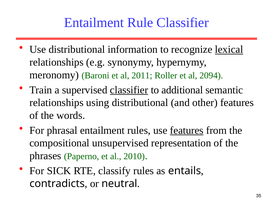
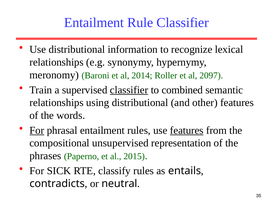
lexical underline: present -> none (229, 49)
2011: 2011 -> 2014 (142, 75)
2094: 2094 -> 2097 (211, 75)
additional: additional -> combined (182, 90)
For underline: none -> present (37, 130)
2010: 2010 -> 2015 (134, 156)
